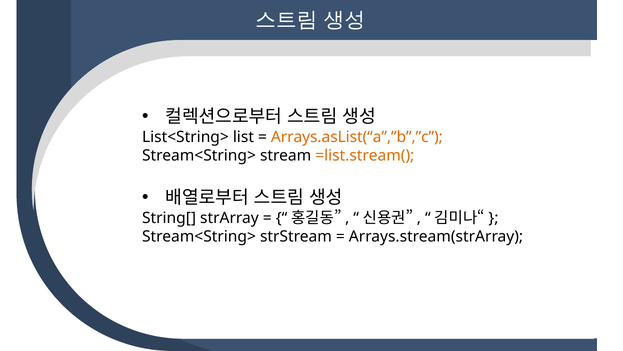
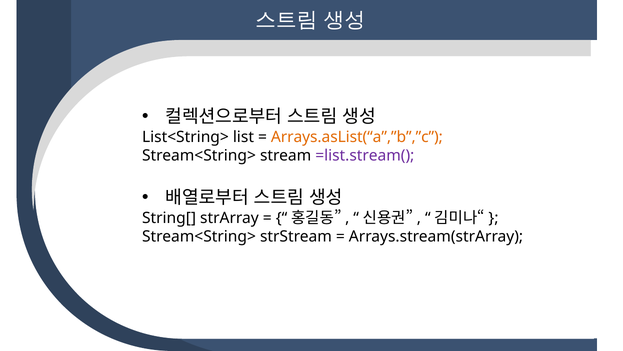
=list.stream( colour: orange -> purple (365, 155)
